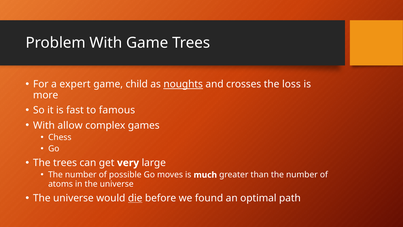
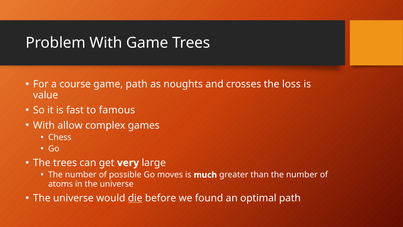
expert: expert -> course (75, 84)
game child: child -> path (137, 84)
noughts underline: present -> none (183, 84)
more: more -> value (46, 95)
